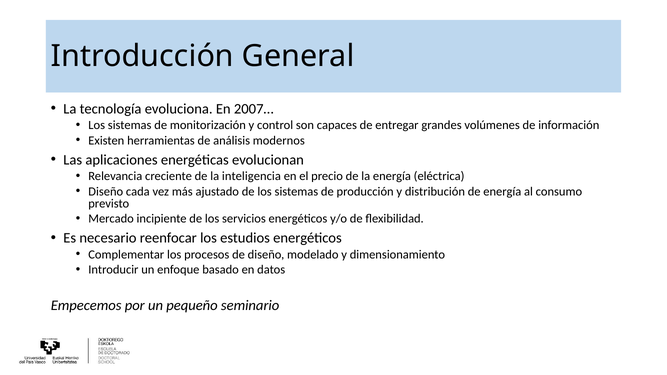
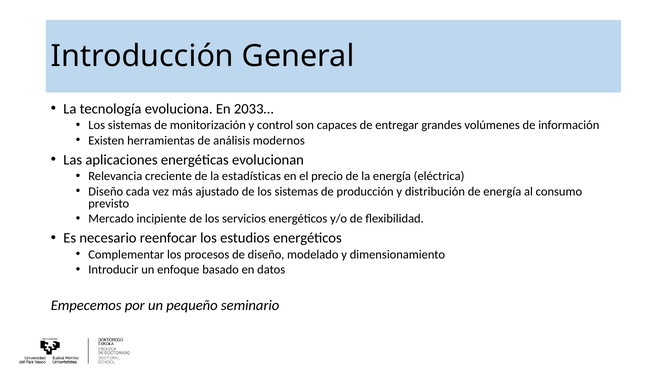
2007…: 2007… -> 2033… (254, 109)
inteligencia: inteligencia -> estadísticas (251, 176)
